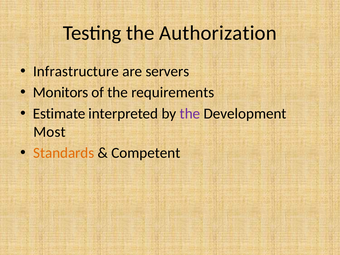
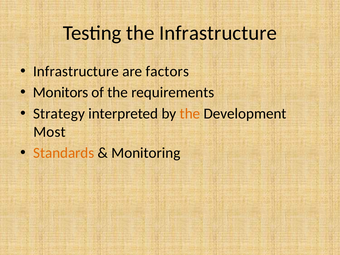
the Authorization: Authorization -> Infrastructure (218, 33)
servers: servers -> factors (167, 71)
Estimate: Estimate -> Strategy (59, 114)
the colour: purple -> orange (190, 114)
Competent: Competent -> Monitoring (146, 153)
